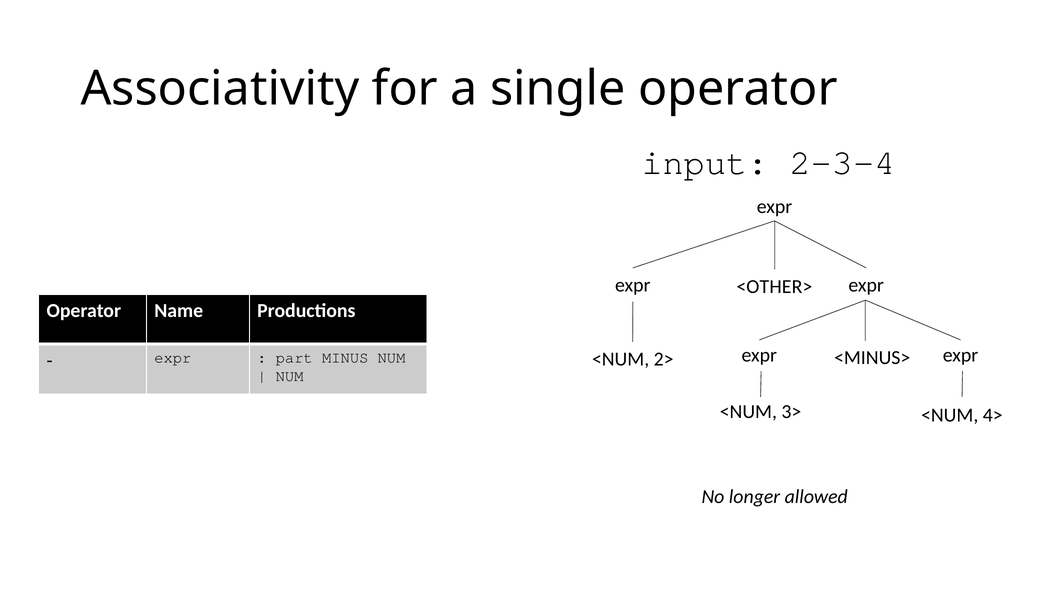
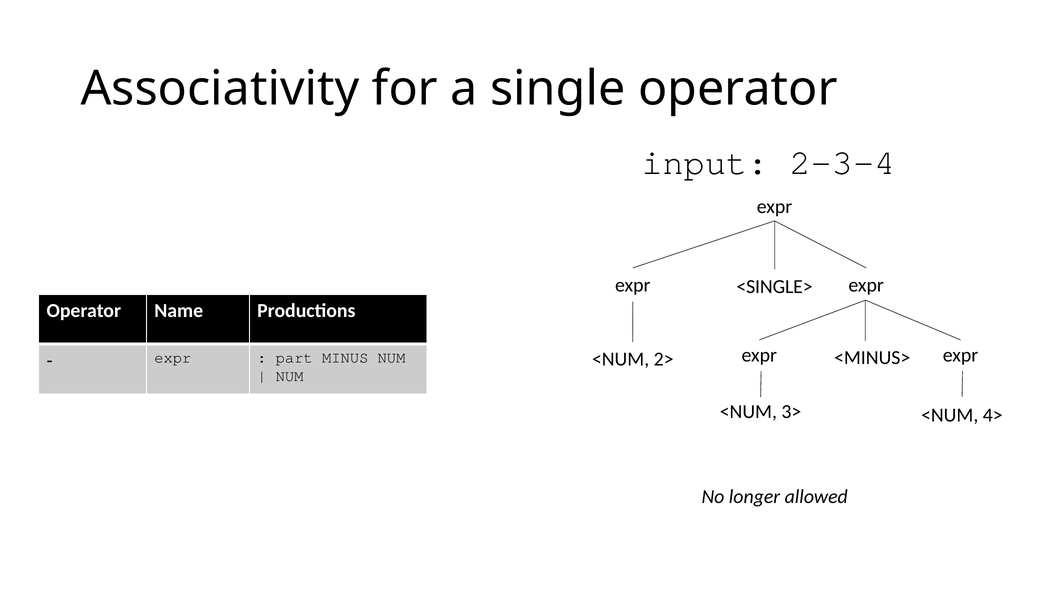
<OTHER>: <OTHER> -> <SINGLE> (775, 286)
